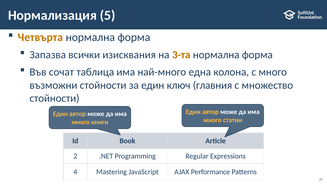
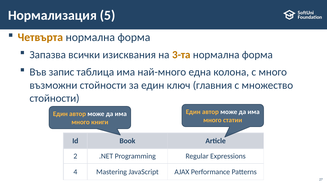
сочат: сочат -> запис (62, 72)
